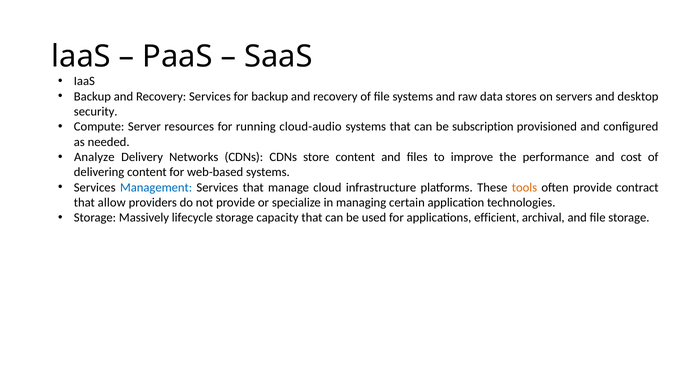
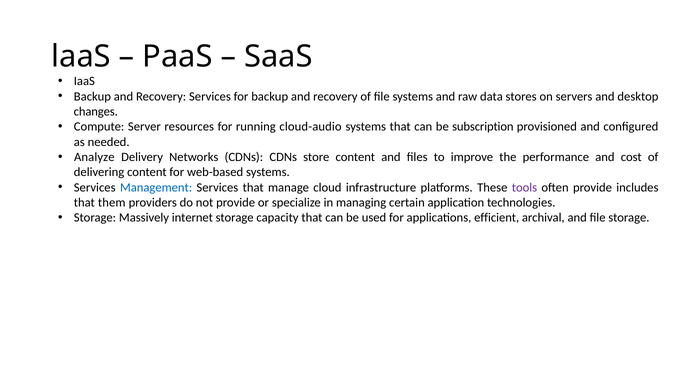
security: security -> changes (96, 112)
tools colour: orange -> purple (524, 187)
contract: contract -> includes (637, 187)
allow: allow -> them (112, 203)
lifecycle: lifecycle -> internet (192, 218)
